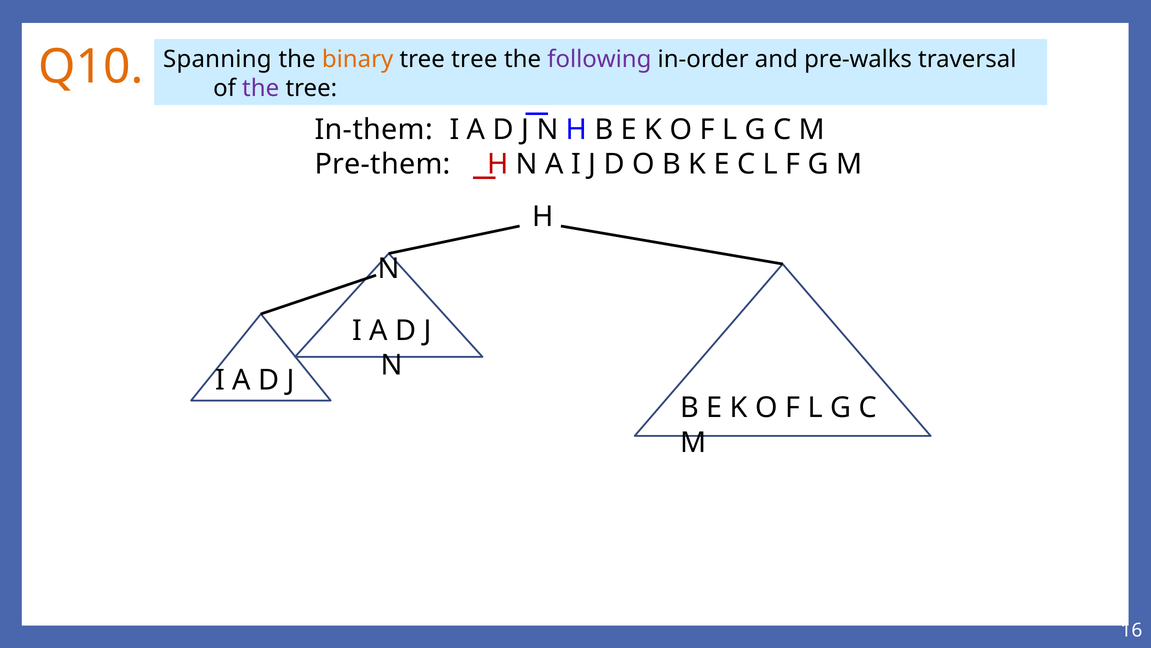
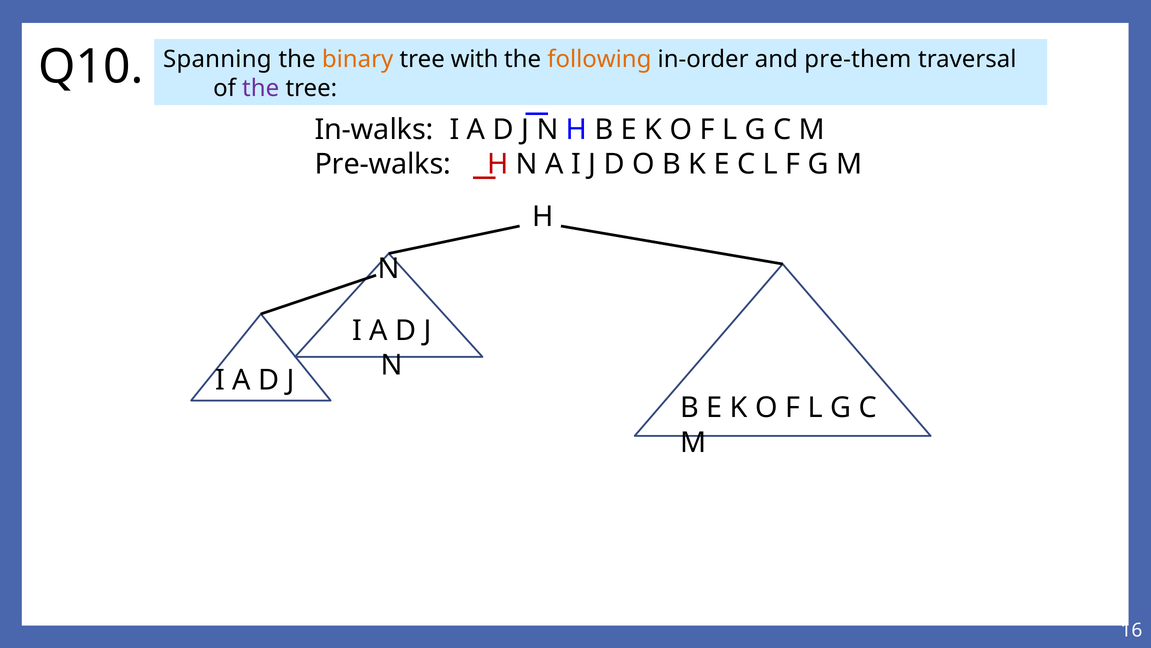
tree tree: tree -> with (475, 59)
following colour: purple -> orange (599, 59)
pre-walks: pre-walks -> pre-them (858, 59)
Q10 colour: orange -> black (91, 67)
In-them: In-them -> In-walks (374, 130)
Pre-them: Pre-them -> Pre-walks (383, 164)
